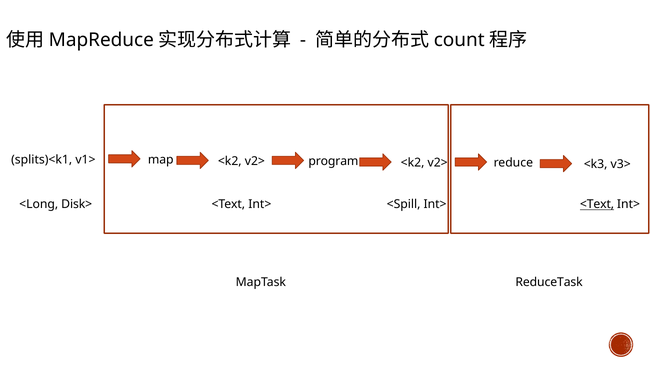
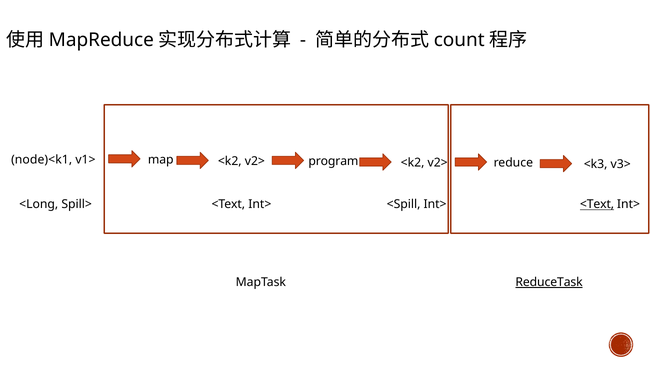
splits)<k1: splits)<k1 -> node)<k1 (42, 160)
Disk>: Disk> -> Spill> (77, 205)
ReduceTask underline: none -> present (549, 282)
